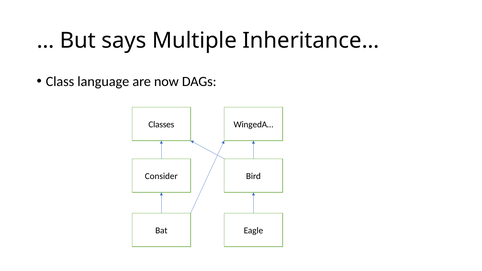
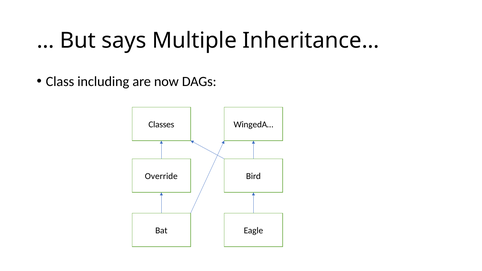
language: language -> including (103, 81)
Consider: Consider -> Override (161, 176)
